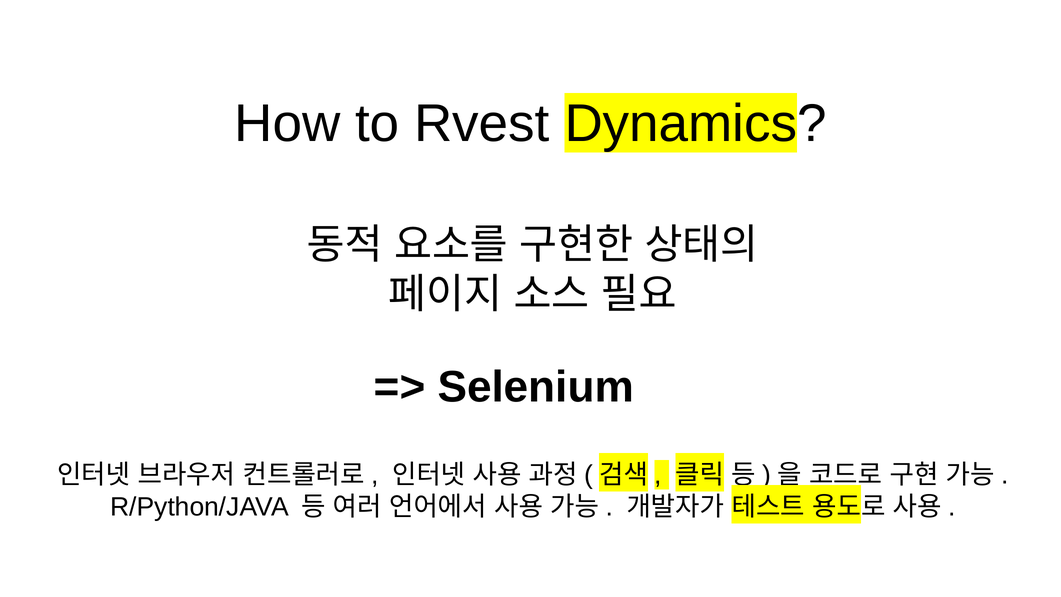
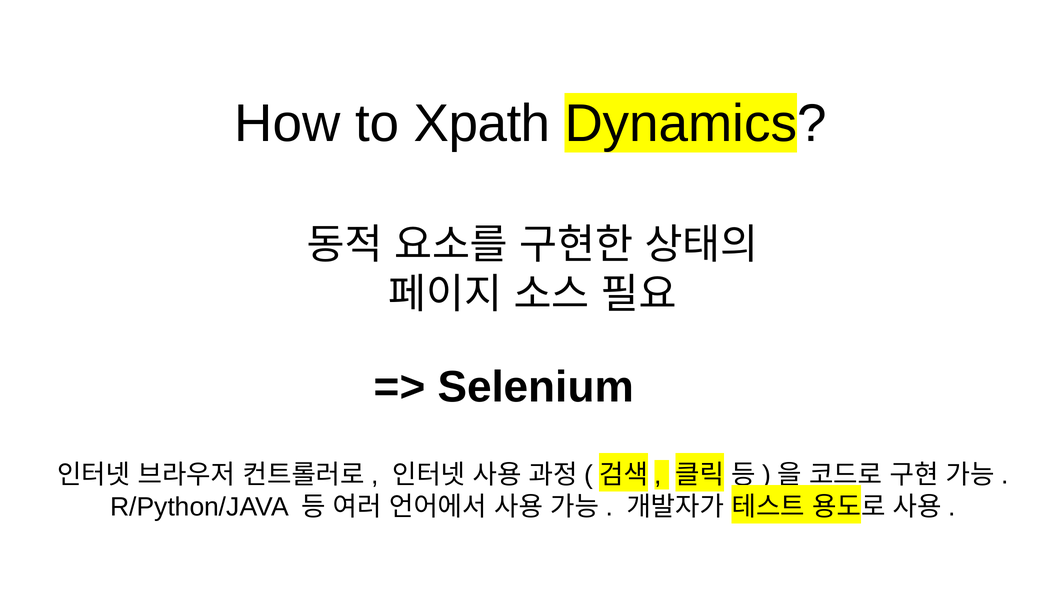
Rvest: Rvest -> Xpath (482, 123)
